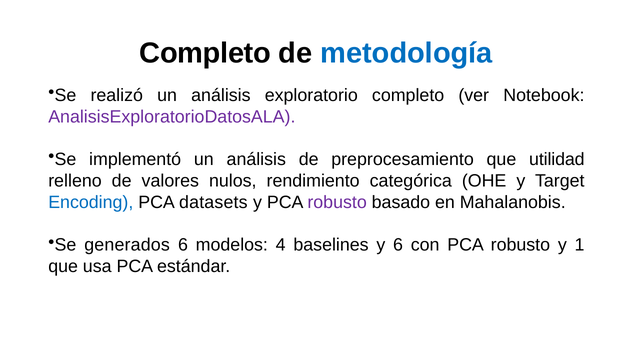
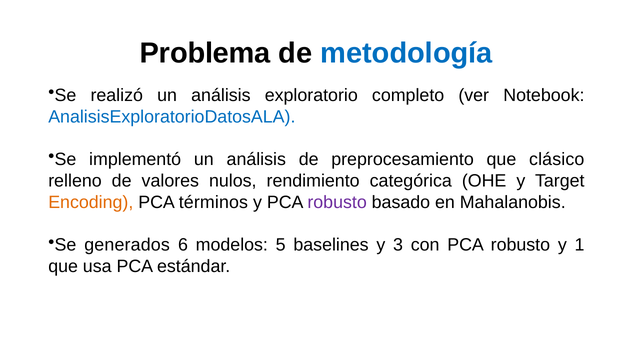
Completo: Completo -> Problema (205, 53)
AnalisisExploratorioDatosALA colour: purple -> blue (172, 117)
utilidad: utilidad -> clásico (557, 160)
Encoding colour: blue -> orange (91, 202)
datasets: datasets -> términos (213, 202)
4: 4 -> 5 (281, 245)
y 6: 6 -> 3 (398, 245)
